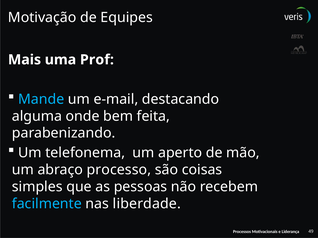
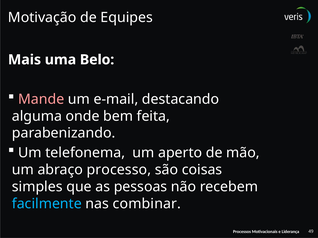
Prof: Prof -> Belo (97, 60)
Mande colour: light blue -> pink (41, 99)
liberdade: liberdade -> combinar (147, 204)
